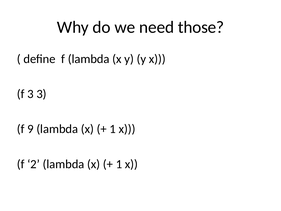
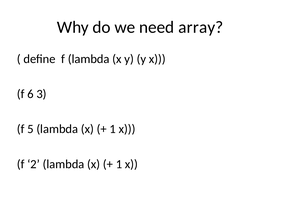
those: those -> array (201, 27)
f 3: 3 -> 6 (30, 94)
9: 9 -> 5 (30, 129)
